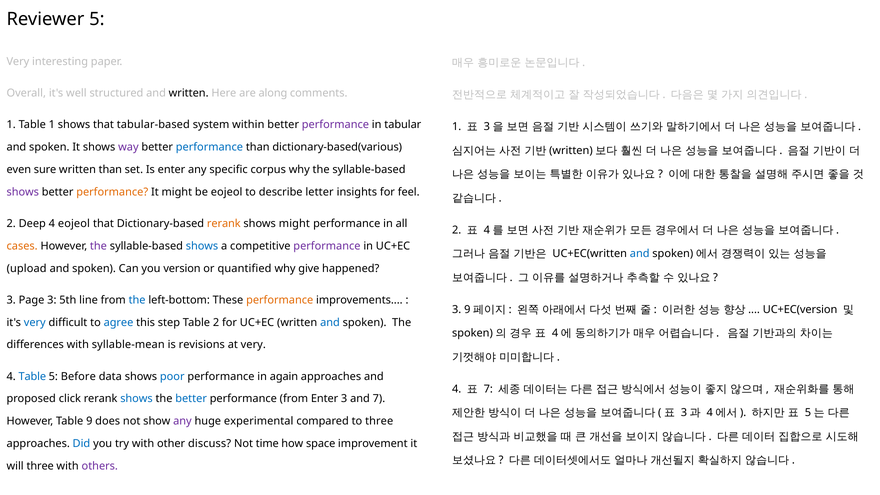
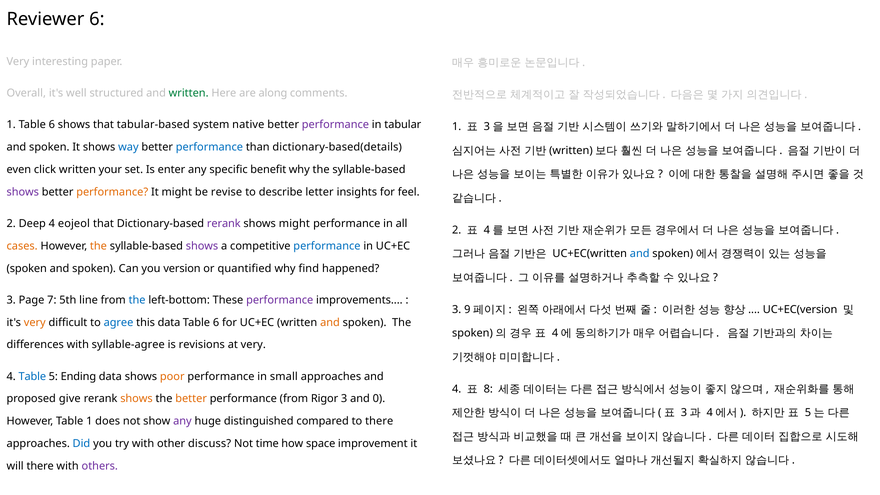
Reviewer 5: 5 -> 6 (97, 19)
written colour: black -> green (189, 93)
1 Table 1: 1 -> 6 (52, 125)
within: within -> native (248, 125)
way colour: purple -> blue (128, 147)
dictionary-based(various: dictionary-based(various -> dictionary-based(details (337, 147)
sure: sure -> click (45, 170)
written than: than -> your (110, 170)
corpus: corpus -> benefit (268, 170)
be eojeol: eojeol -> revise (227, 192)
rerank colour: orange -> purple (224, 224)
the colour: purple -> orange (98, 246)
shows colour: blue -> purple (202, 246)
performance colour: purple -> blue (327, 246)
upload: upload -> spoken (27, 268)
give: give -> find (309, 268)
Page 3: 3 -> 7 (52, 300)
performance colour: orange -> purple (280, 300)
very colour: blue -> orange (35, 322)
this step: step -> data (169, 322)
2: 2 -> 6 (216, 322)
and colour: blue -> orange (330, 322)
syllable-mean: syllable-mean -> syllable-agree (128, 345)
Before: Before -> Ending (78, 376)
poor colour: blue -> orange (172, 376)
again: again -> small (284, 376)
7: 7 -> 8 (488, 389)
click: click -> give (70, 399)
shows colour: blue -> orange (136, 399)
better colour: blue -> orange (191, 399)
from Enter: Enter -> Rigor (325, 399)
and 7: 7 -> 0 (379, 399)
Table 9: 9 -> 1 (89, 421)
experimental: experimental -> distinguished (259, 421)
to three: three -> there (379, 421)
will three: three -> there (40, 466)
